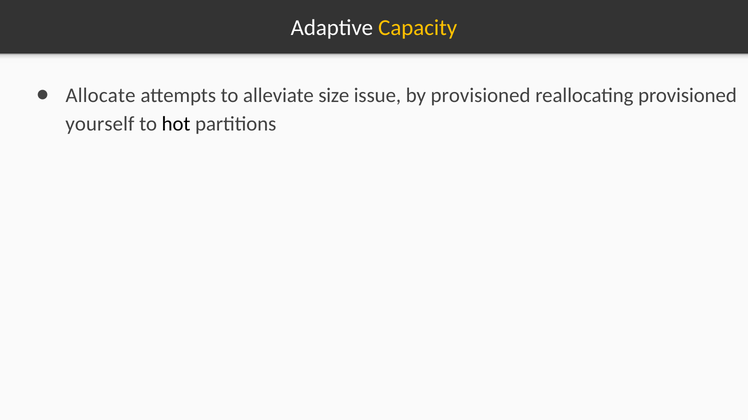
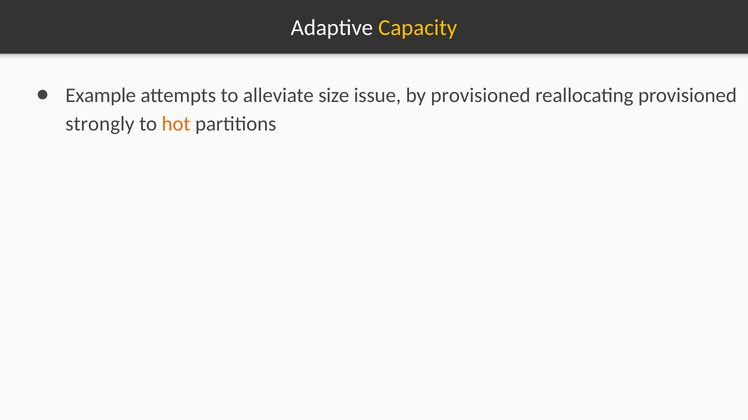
Allocate: Allocate -> Example (101, 95)
yourself: yourself -> strongly (100, 124)
hot colour: black -> orange (176, 124)
